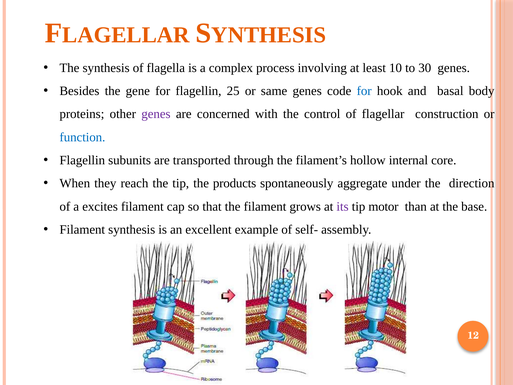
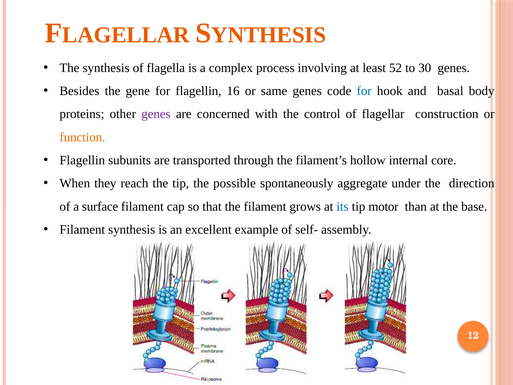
10: 10 -> 52 (396, 68)
25: 25 -> 16 (233, 91)
function colour: blue -> orange (82, 137)
products: products -> possible (234, 183)
excites: excites -> surface (100, 206)
its colour: purple -> blue (343, 206)
